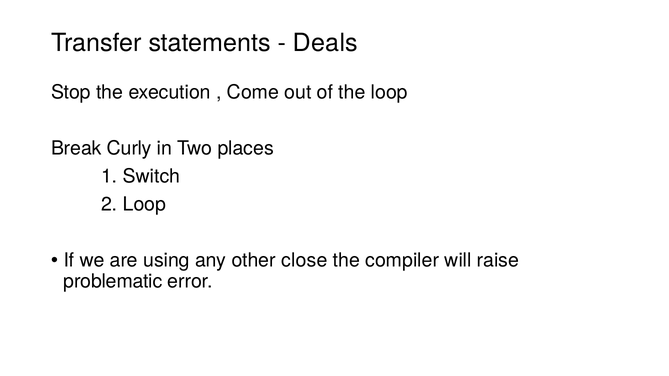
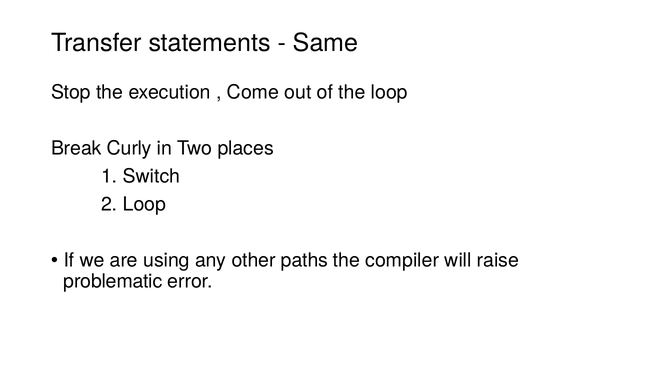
Deals: Deals -> Same (326, 43)
close: close -> paths (304, 261)
